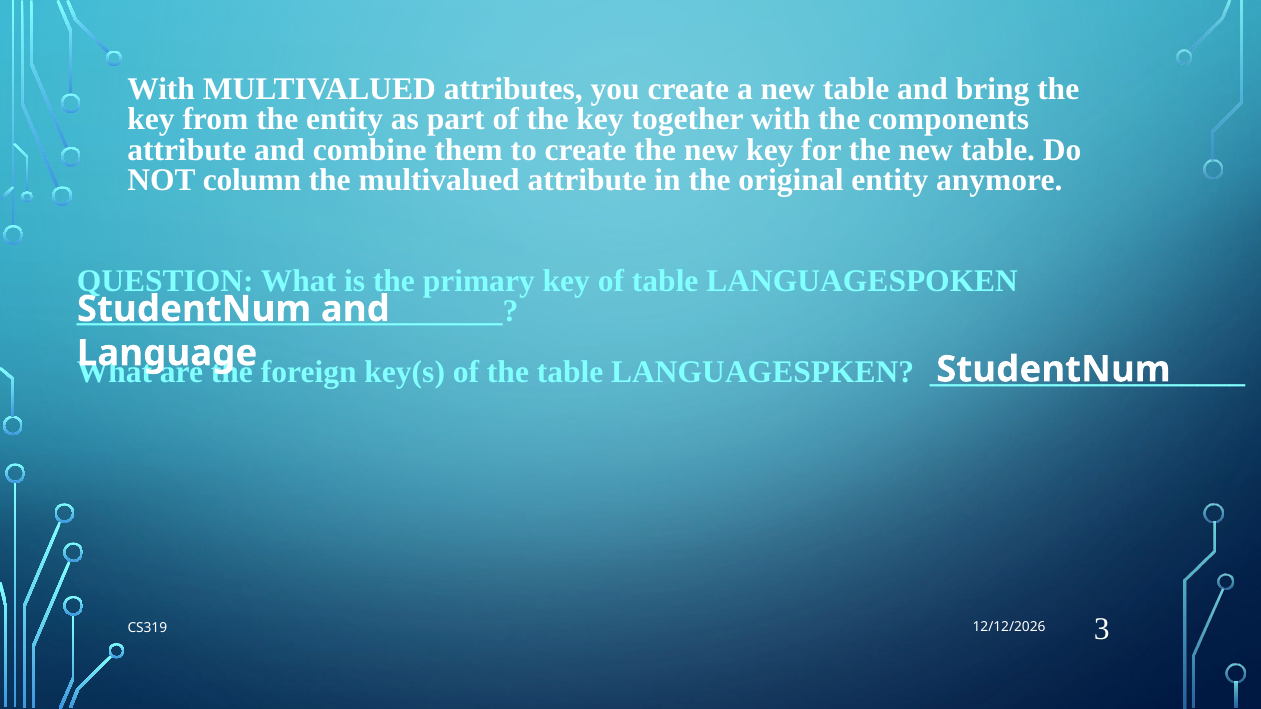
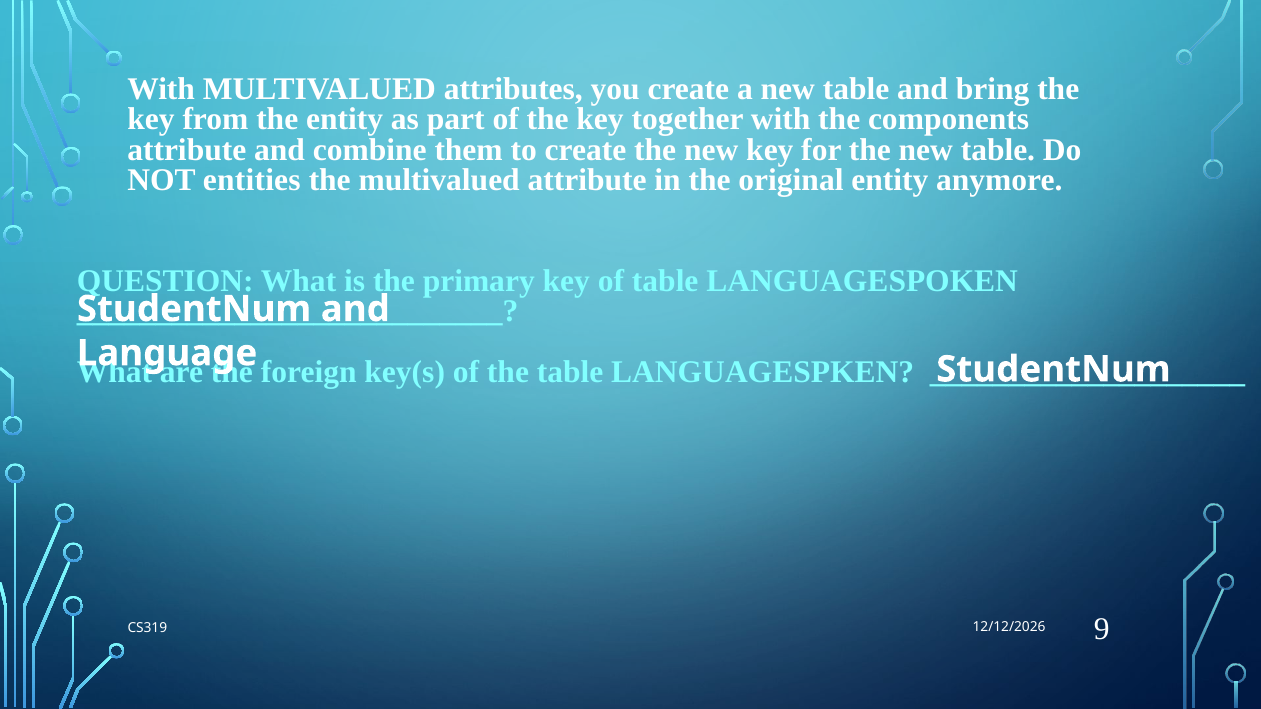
column: column -> entities (252, 180)
3: 3 -> 9 (1102, 630)
